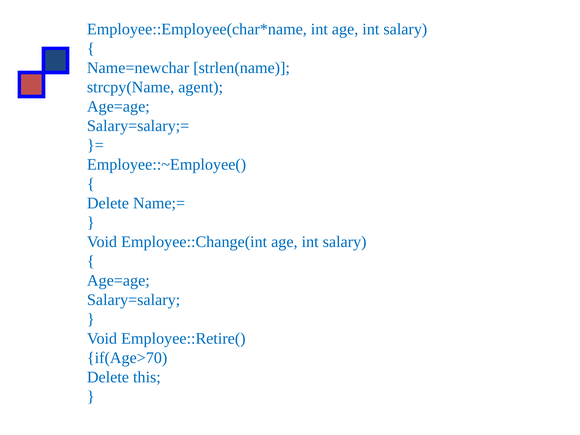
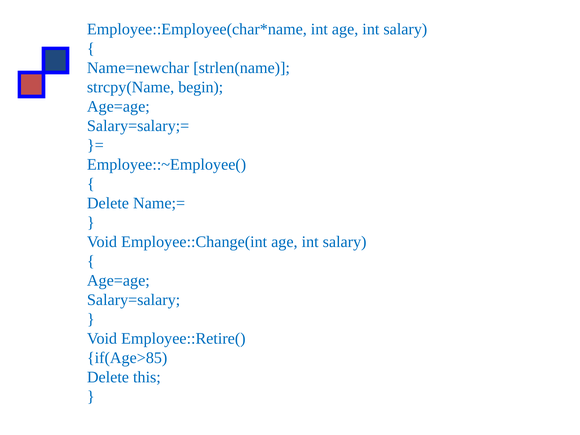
agent: agent -> begin (201, 87)
if(Age>70: if(Age>70 -> if(Age>85 (127, 358)
